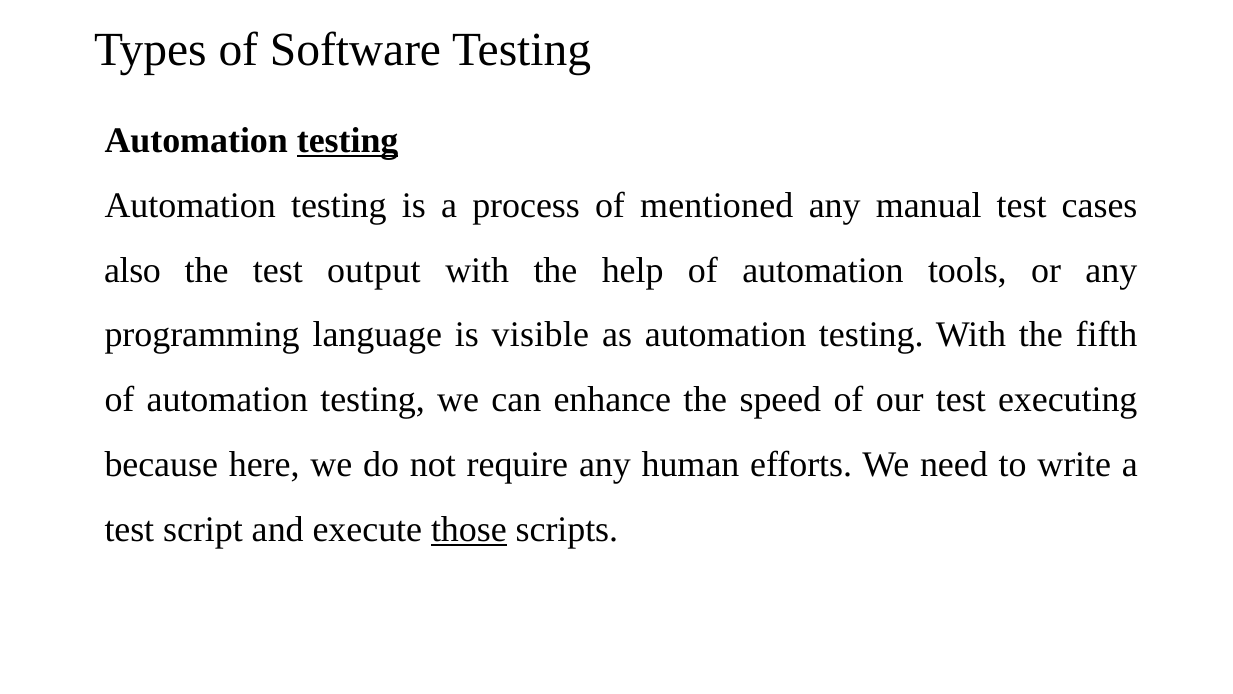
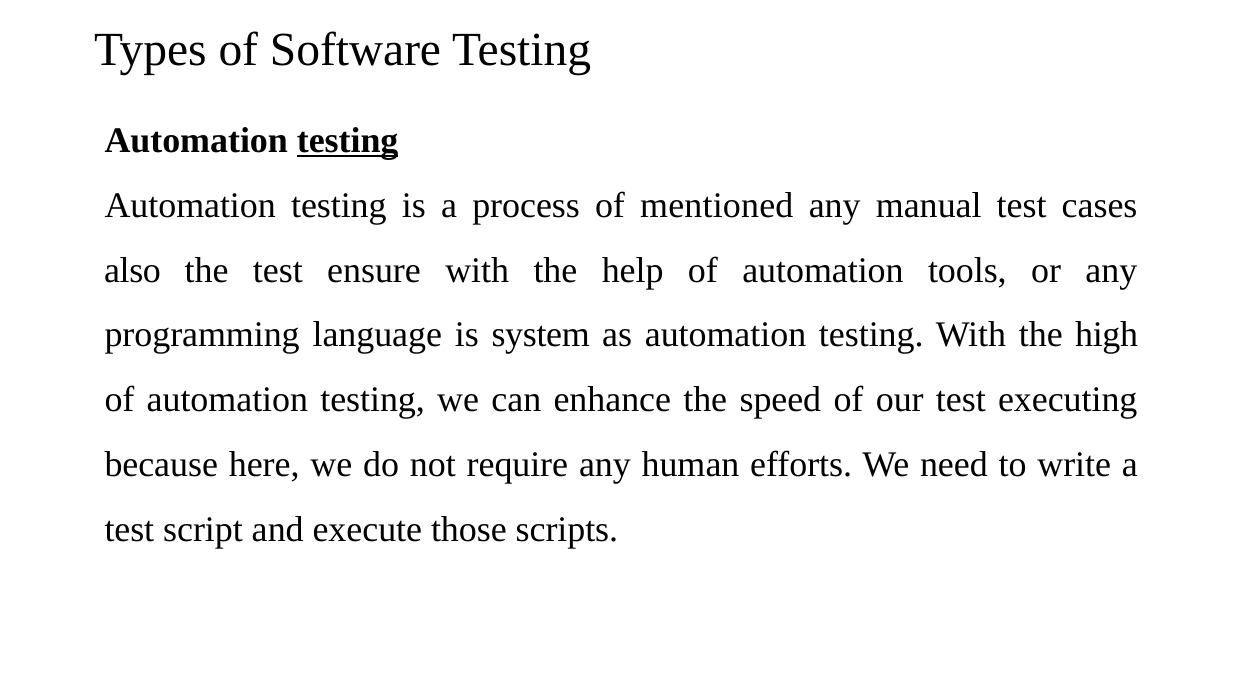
output: output -> ensure (374, 270)
visible: visible -> system (541, 335)
fifth: fifth -> high (1107, 335)
those underline: present -> none (469, 529)
